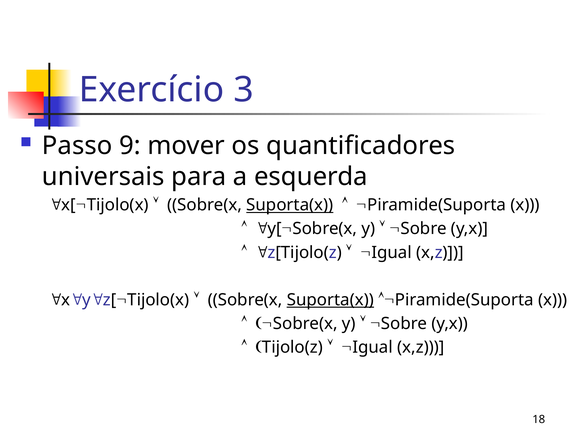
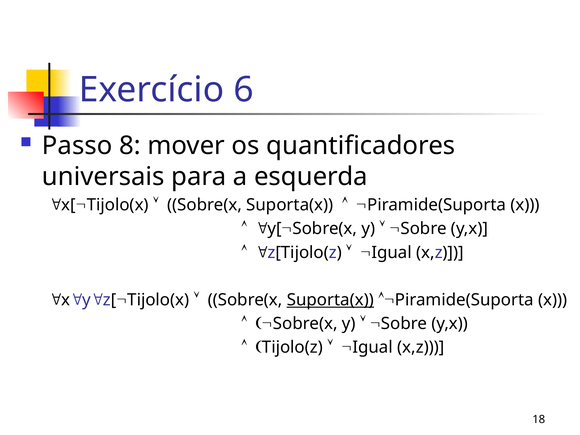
3: 3 -> 6 (244, 90)
9: 9 -> 8 (130, 146)
Suporta(x underline: present -> none (290, 205)
